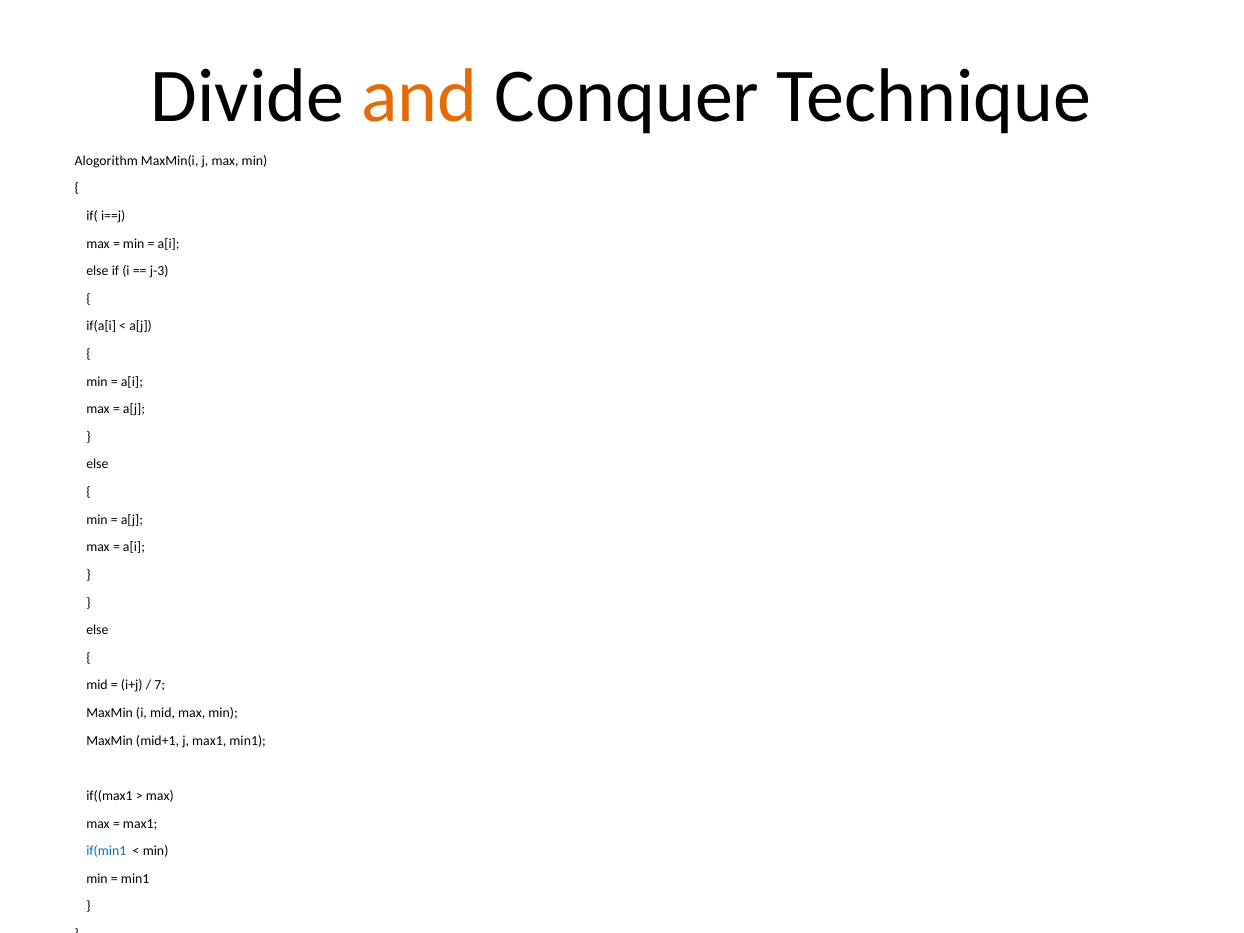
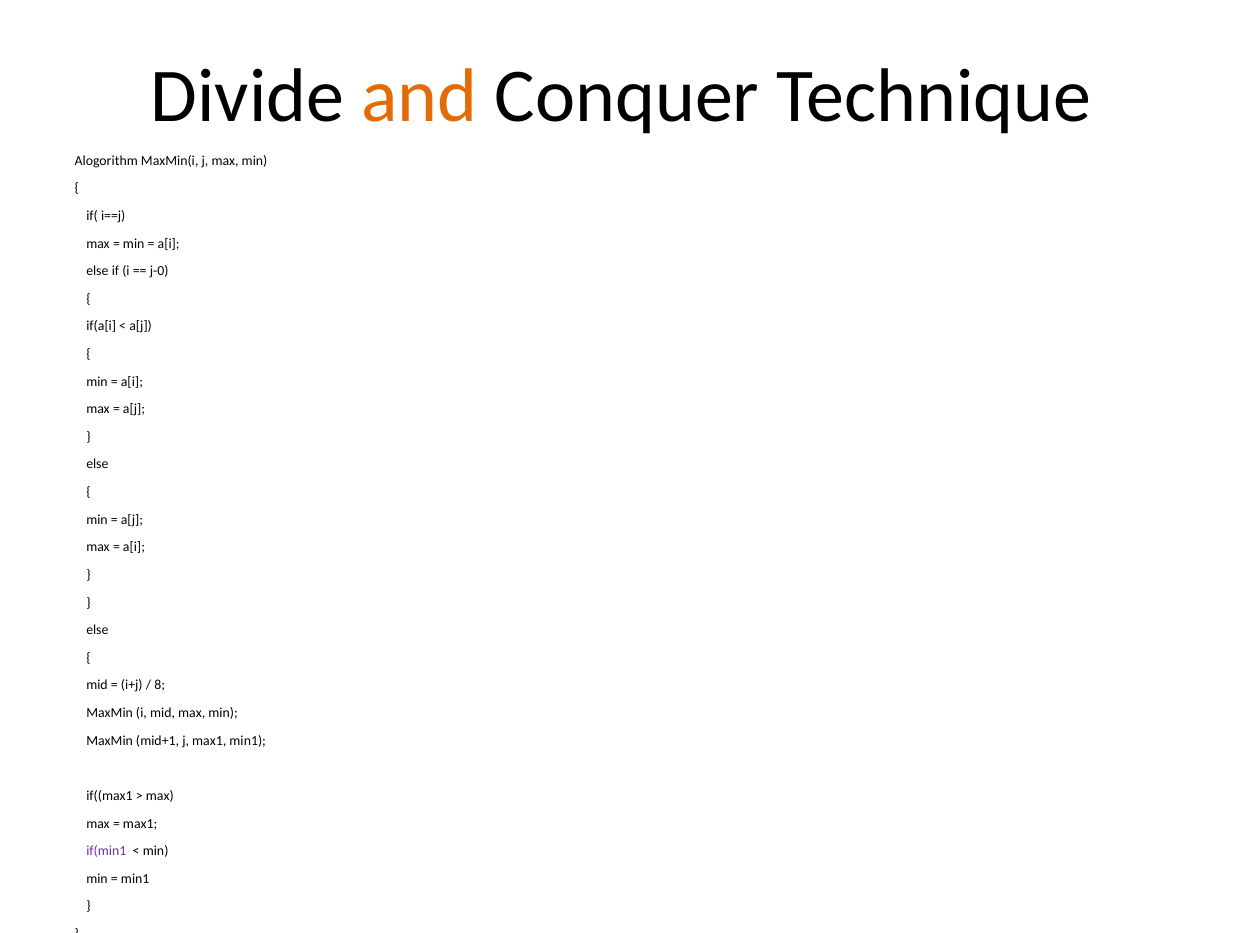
j-3: j-3 -> j-0 (159, 271)
7: 7 -> 8 (160, 685)
if(min1 colour: blue -> purple (106, 851)
